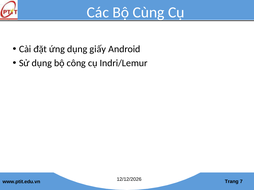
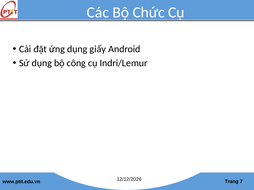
Cùng: Cùng -> Chức (149, 13)
